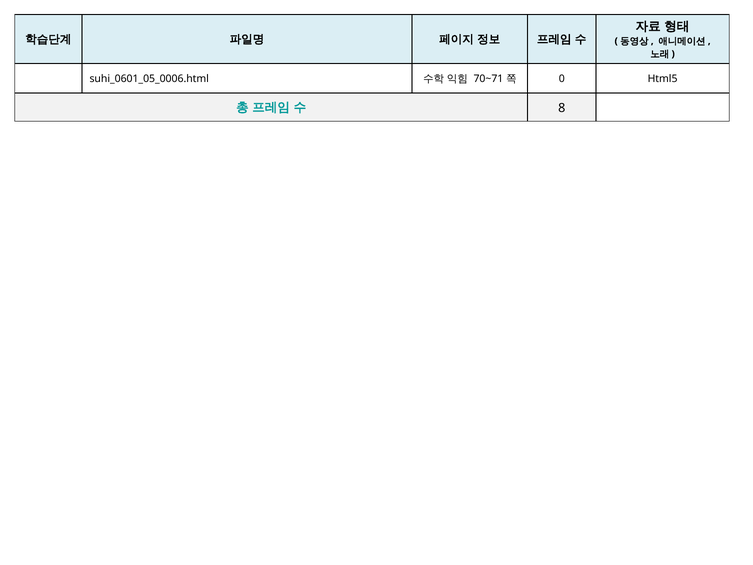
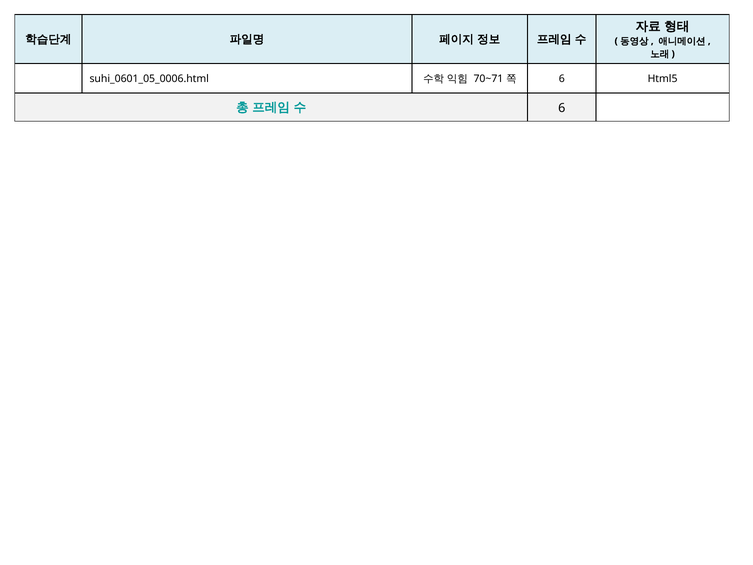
0: 0 -> 6 (562, 79)
8: 8 -> 6 (562, 108)
